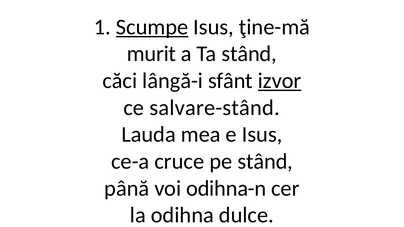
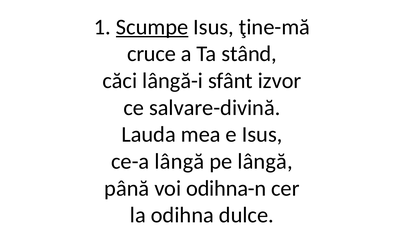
murit: murit -> cruce (152, 54)
izvor underline: present -> none (280, 81)
salvare-stând: salvare-stând -> salvare-divină (215, 108)
ce-a cruce: cruce -> lângă (179, 162)
pe stând: stând -> lângă (265, 162)
